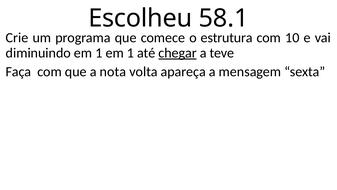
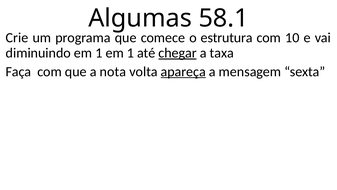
Escolheu: Escolheu -> Algumas (140, 18)
teve: teve -> taxa (222, 53)
apareça underline: none -> present (183, 71)
